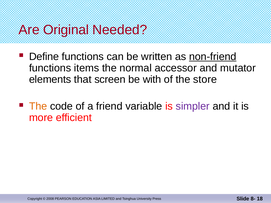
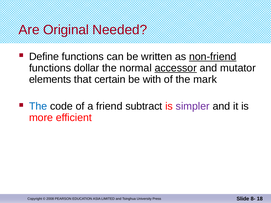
items: items -> dollar (87, 68)
accessor underline: none -> present (176, 68)
screen: screen -> certain (110, 79)
store: store -> mark (205, 79)
The colour: orange -> blue (38, 106)
variable: variable -> subtract (144, 106)
